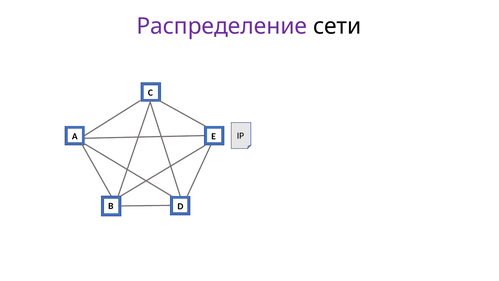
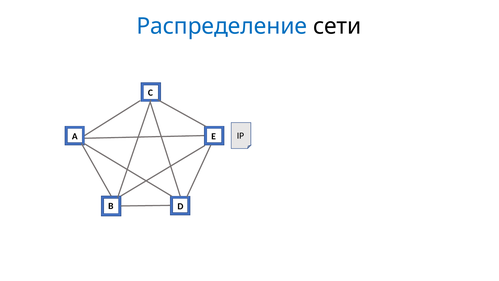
Распределение colour: purple -> blue (222, 26)
